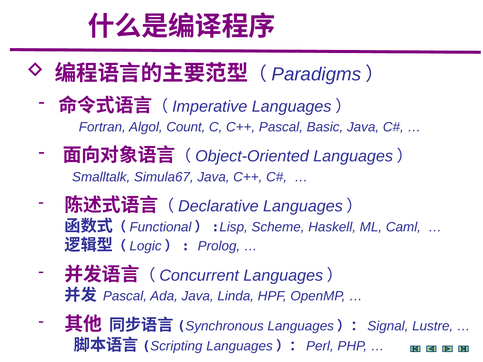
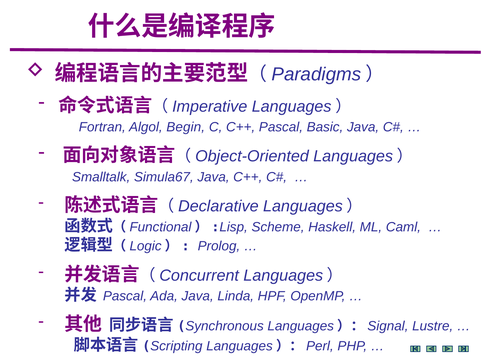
Count: Count -> Begin (186, 127)
